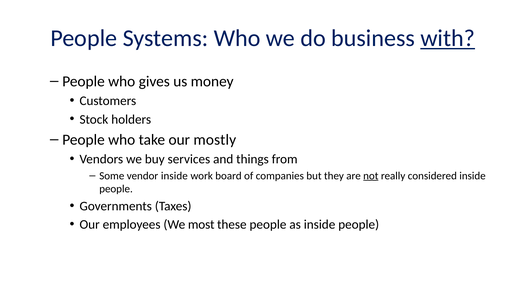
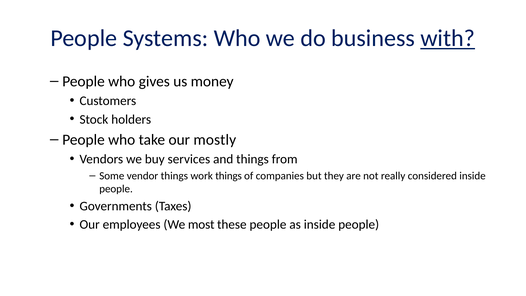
vendor inside: inside -> things (174, 176)
work board: board -> things (229, 176)
not underline: present -> none (371, 176)
